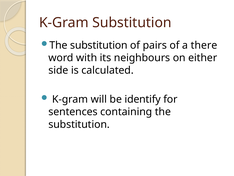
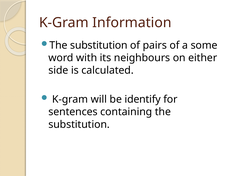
K-Gram Substitution: Substitution -> Information (132, 23)
there: there -> some (204, 45)
